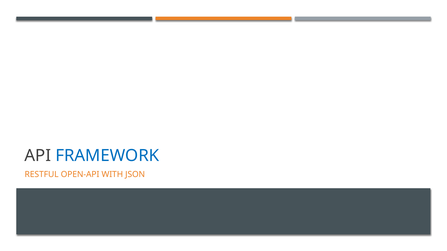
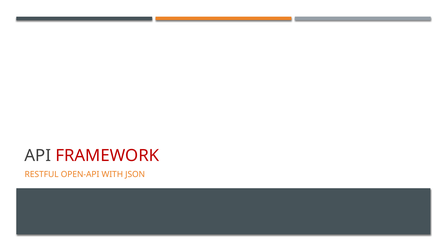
FRAMEWORK colour: blue -> red (107, 156)
